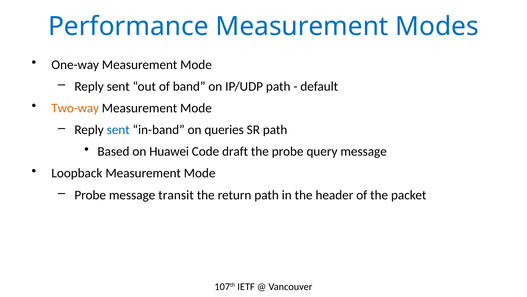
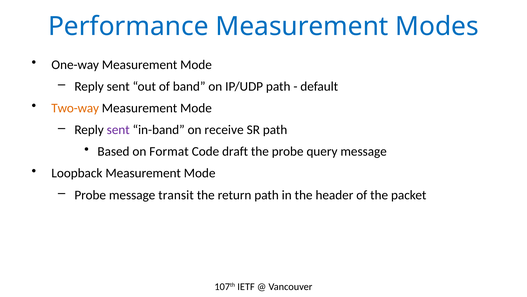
sent colour: blue -> purple (118, 130)
queries: queries -> receive (224, 130)
Huawei: Huawei -> Format (169, 151)
